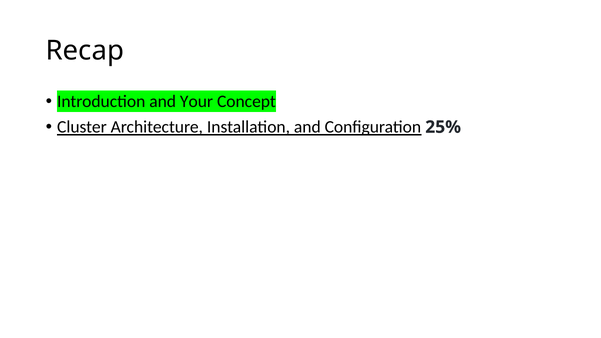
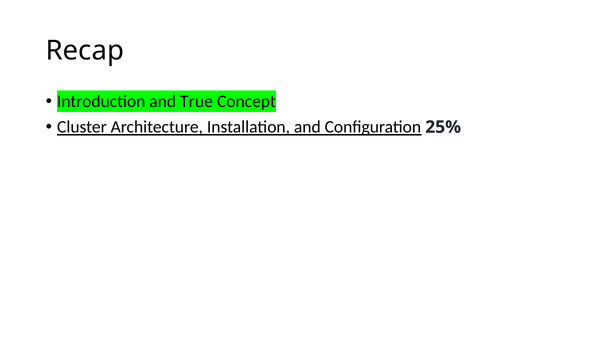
Your: Your -> True (196, 102)
